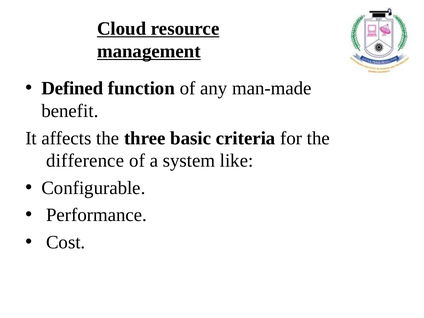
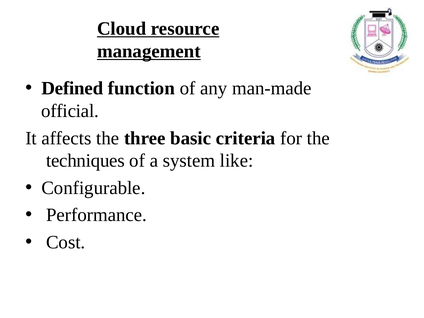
benefit: benefit -> official (70, 111)
difference: difference -> techniques (85, 161)
